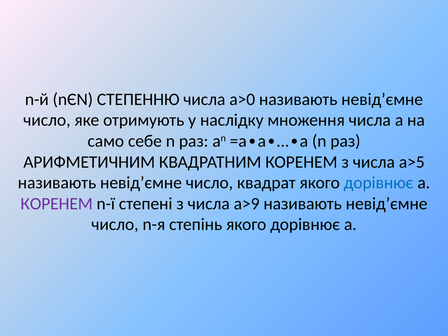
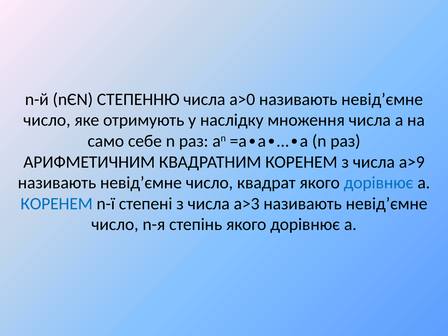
a>5: a>5 -> a>9 (412, 162)
КОРЕНЕМ colour: purple -> blue (57, 204)
a>9: a>9 -> a>3 (247, 204)
